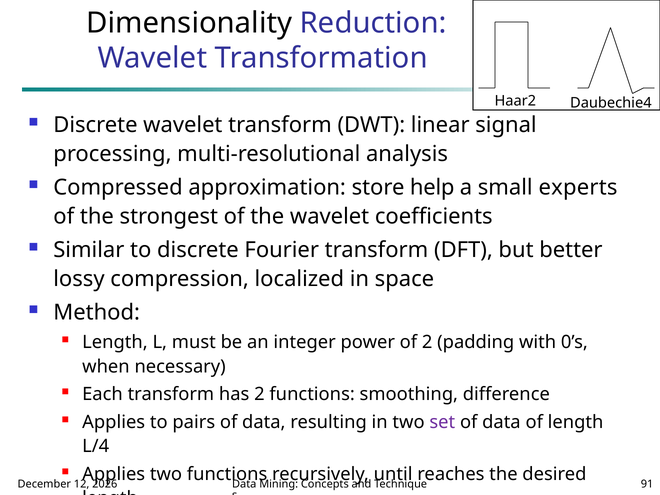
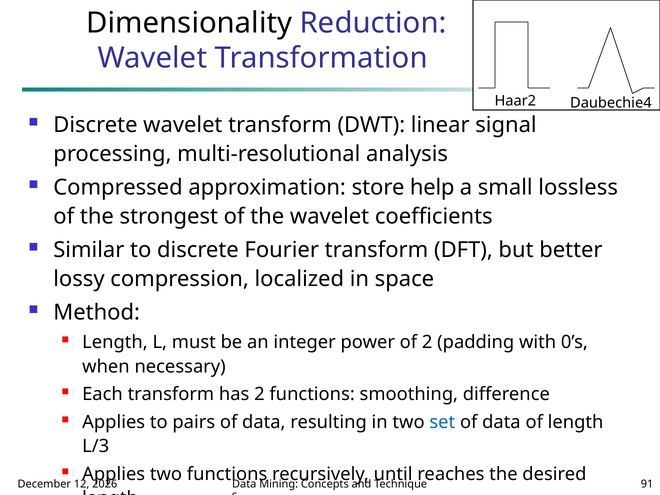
experts: experts -> lossless (578, 188)
set colour: purple -> blue (442, 422)
L/4: L/4 -> L/3 (96, 446)
